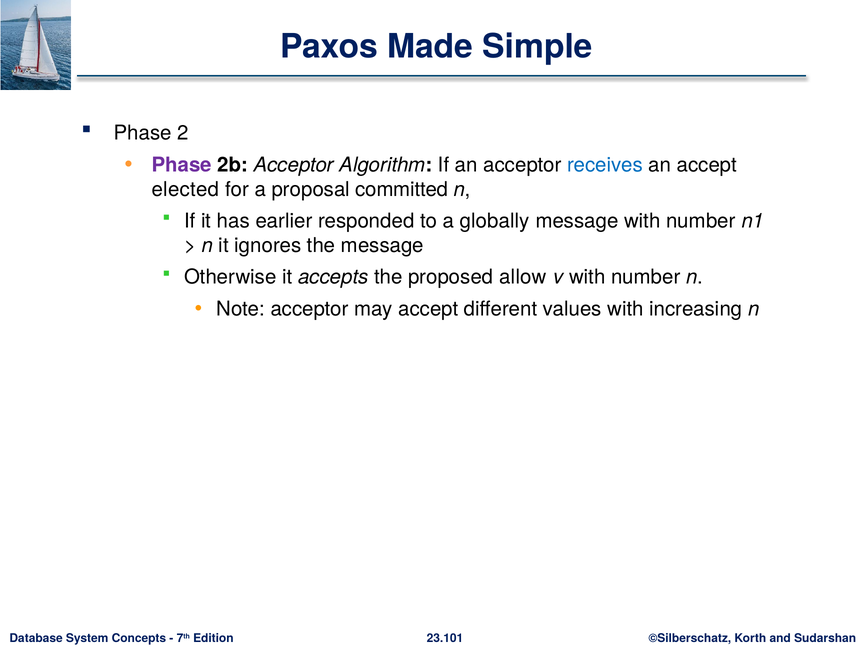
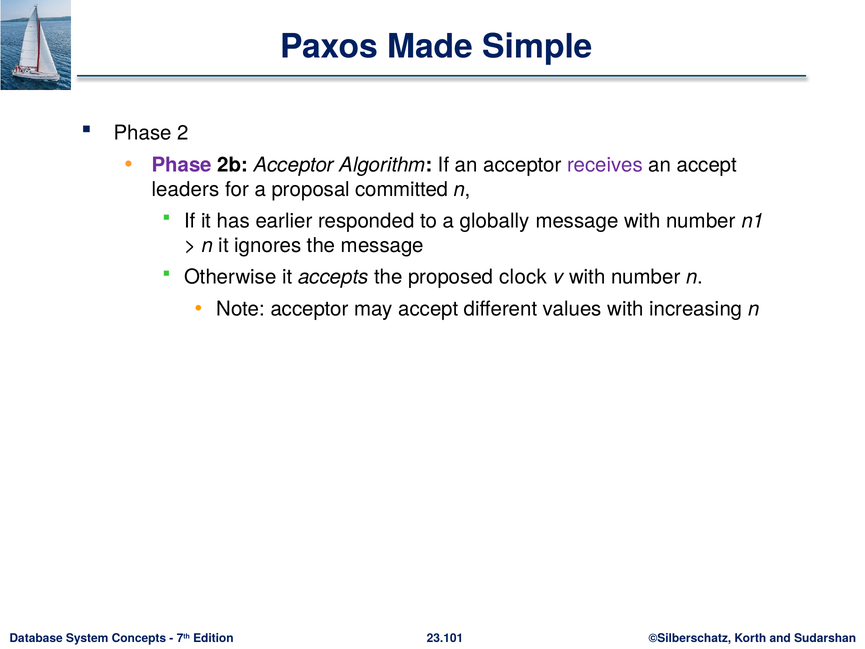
receives colour: blue -> purple (605, 165)
elected: elected -> leaders (185, 189)
allow: allow -> clock (523, 277)
